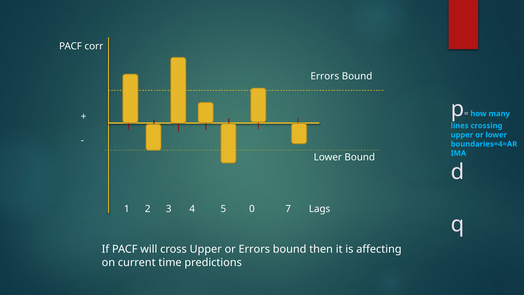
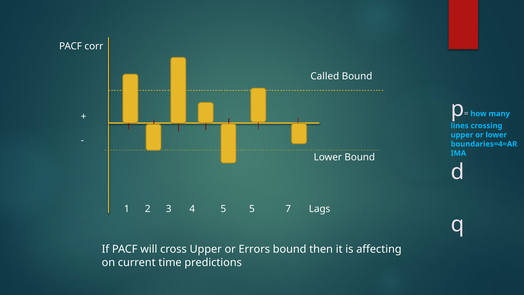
Errors: Errors -> Called (325, 76)
5 0: 0 -> 5 (252, 209)
